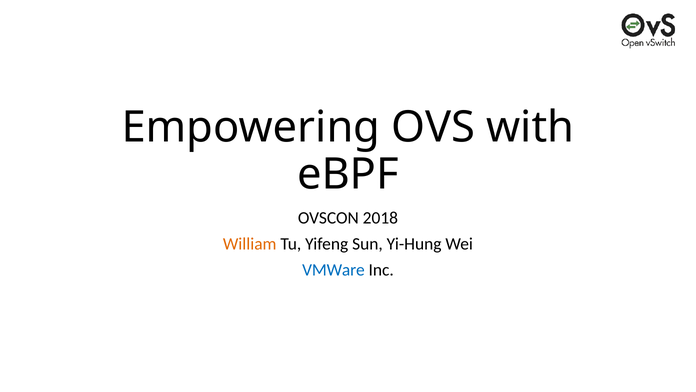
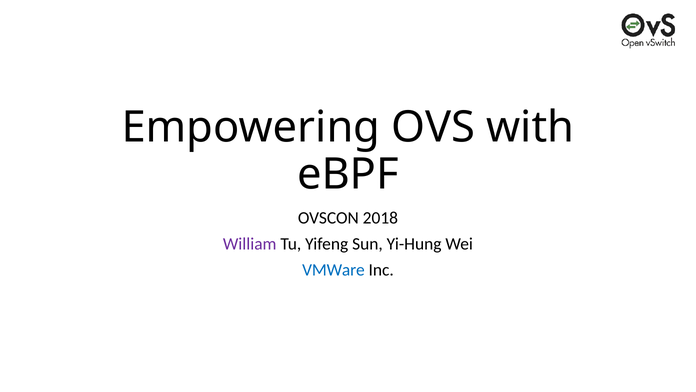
William colour: orange -> purple (250, 244)
